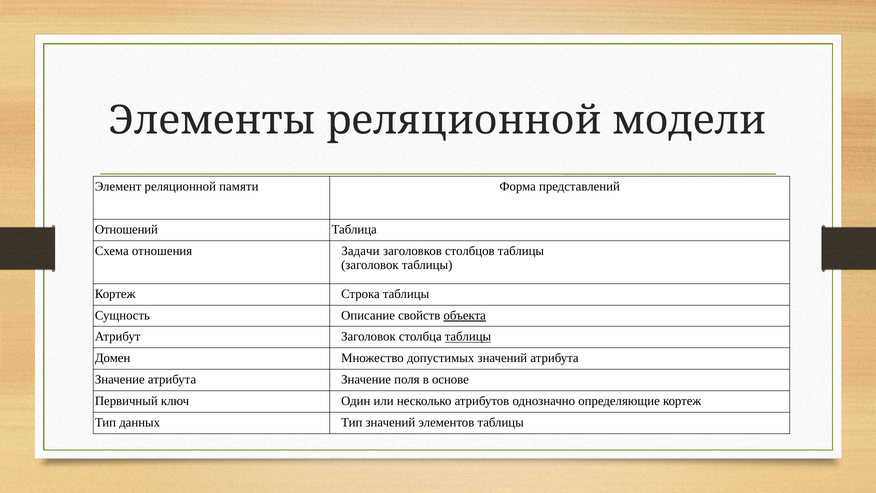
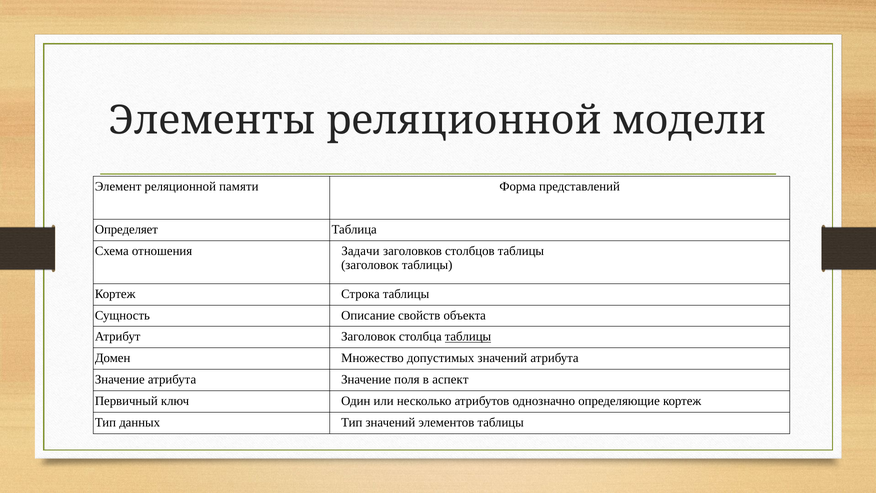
Отношений: Отношений -> Определяет (126, 229)
объекта underline: present -> none (465, 315)
основе: основе -> аспект (450, 379)
